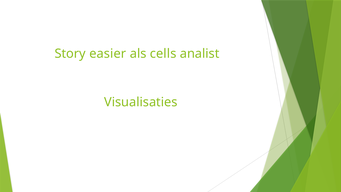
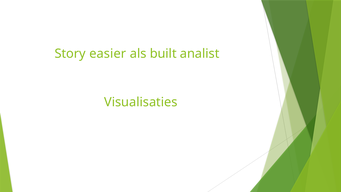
cells: cells -> built (163, 54)
